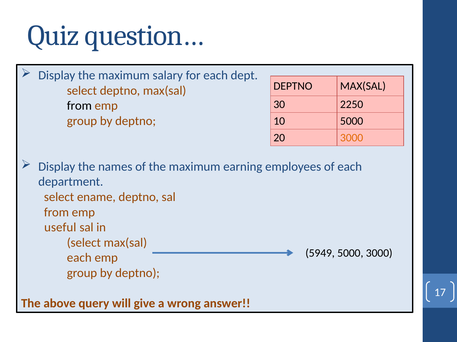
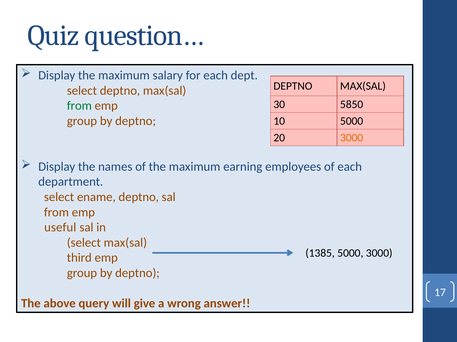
2250: 2250 -> 5850 (352, 105)
from colour: black -> green (79, 106)
5949: 5949 -> 1385 (320, 254)
each: each -> third (79, 258)
